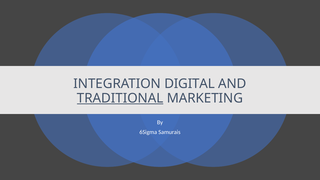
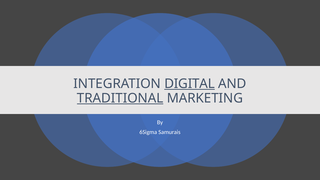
DIGITAL underline: none -> present (190, 84)
